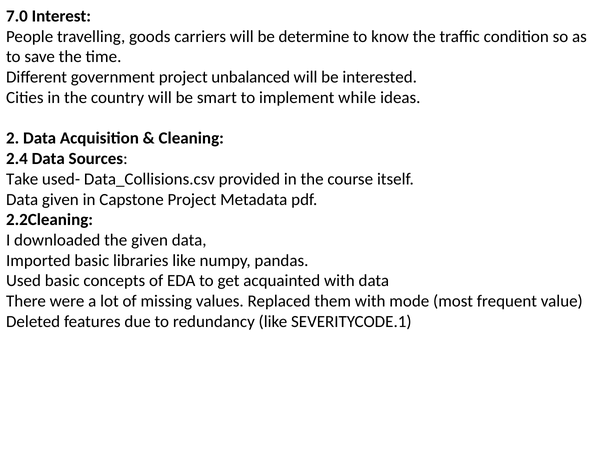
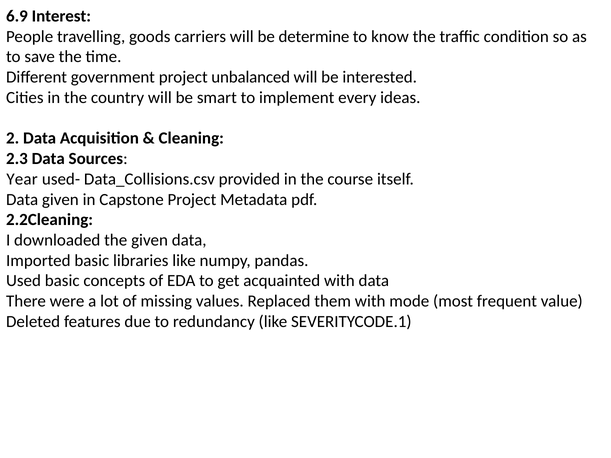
7.0: 7.0 -> 6.9 (17, 16)
while: while -> every (357, 98)
2.4: 2.4 -> 2.3 (17, 159)
Take: Take -> Year (22, 179)
